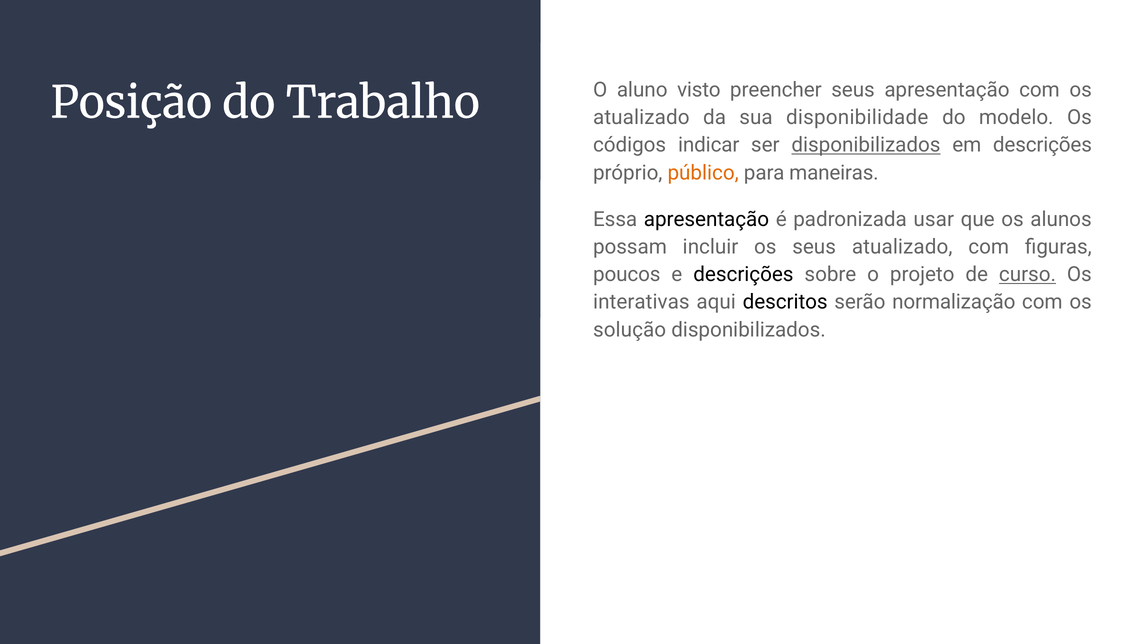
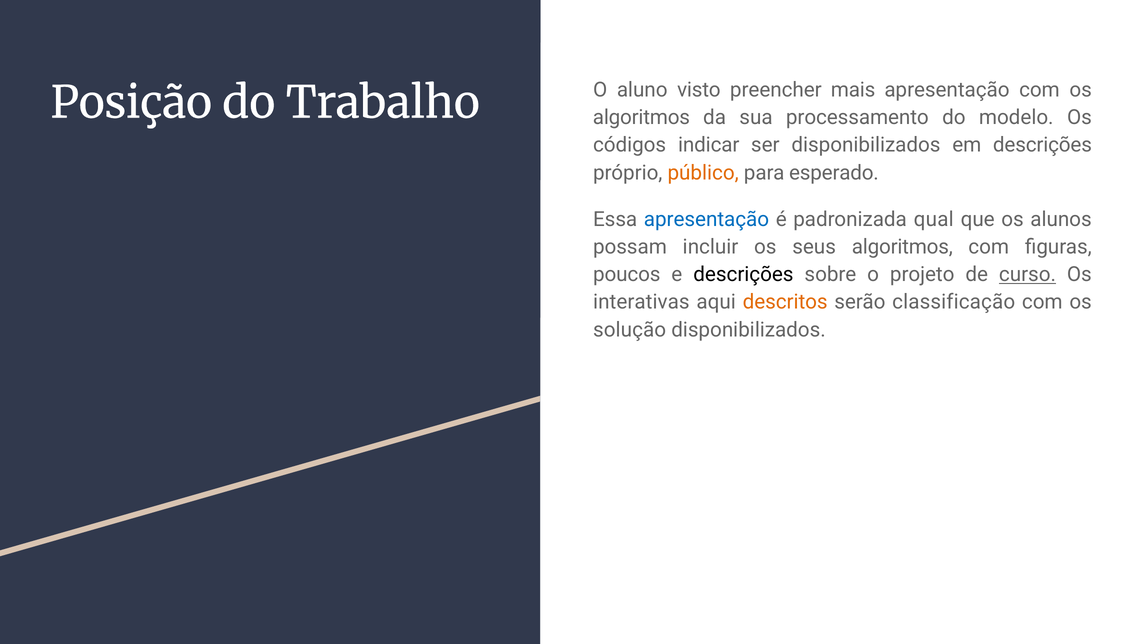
preencher seus: seus -> mais (853, 90)
atualizado: atualizado -> algoritmos (641, 118)
disponibilidade: disponibilidade -> processamento (857, 118)
disponibilizados underline: present -> none (866, 145)
maneiras: maneiras -> esperado (834, 173)
apresentação colour: black -> blue (706, 219)
usar: usar -> qual (934, 219)
seus atualizado: atualizado -> algoritmos (902, 247)
descritos colour: black -> orange (785, 302)
normalização: normalização -> classificação (954, 302)
